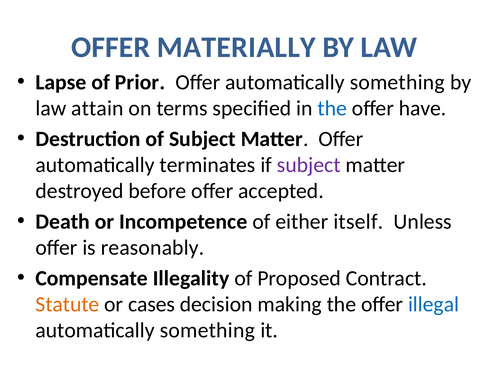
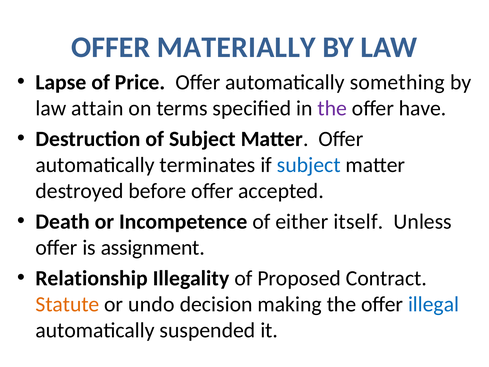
Prior: Prior -> Price (140, 82)
the colour: blue -> purple (332, 108)
subject colour: purple -> blue (309, 165)
reasonably: reasonably -> assignment (153, 248)
Compensate: Compensate -> Relationship (92, 278)
cases: cases -> undo (151, 304)
something: something -> suspended (208, 330)
